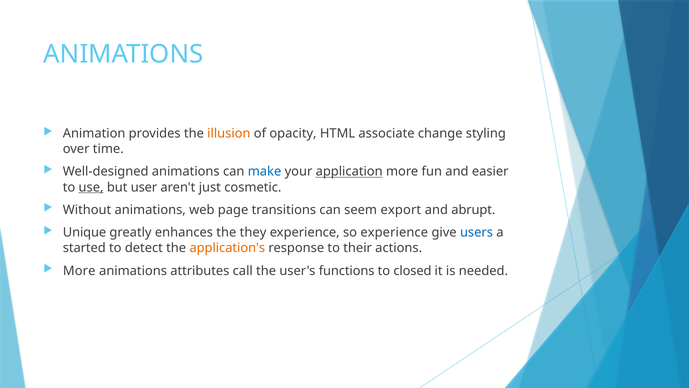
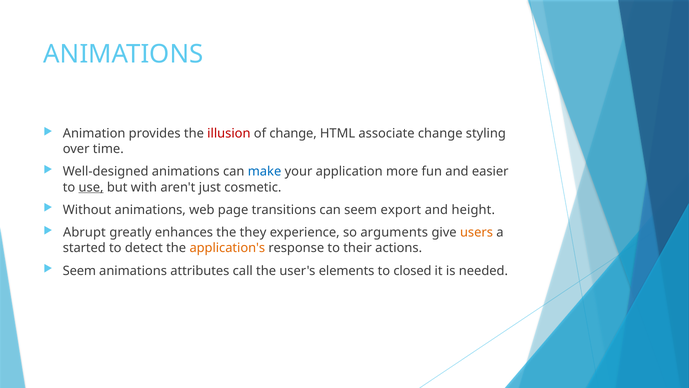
illusion colour: orange -> red (229, 133)
of opacity: opacity -> change (293, 133)
application underline: present -> none (349, 172)
user: user -> with (144, 187)
abrupt: abrupt -> height (473, 210)
Unique: Unique -> Abrupt (84, 232)
so experience: experience -> arguments (394, 232)
users colour: blue -> orange (476, 232)
More: More -> Seem (79, 271)
functions: functions -> elements (347, 271)
